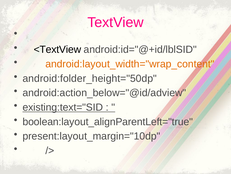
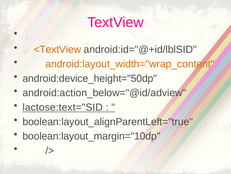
<TextView colour: black -> orange (57, 49)
android:folder_height="50dp: android:folder_height="50dp -> android:device_height="50dp (90, 78)
existing:text="SID: existing:text="SID -> lactose:text="SID (63, 107)
present:layout_margin="10dp: present:layout_margin="10dp -> boolean:layout_margin="10dp (91, 136)
